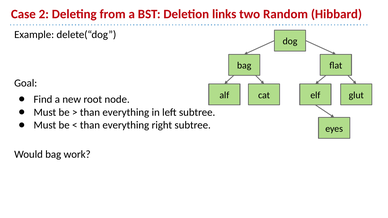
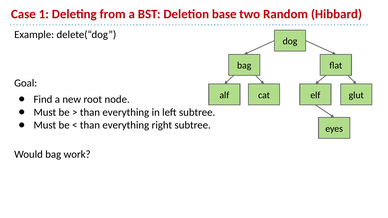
2: 2 -> 1 (44, 14)
links: links -> base (224, 14)
